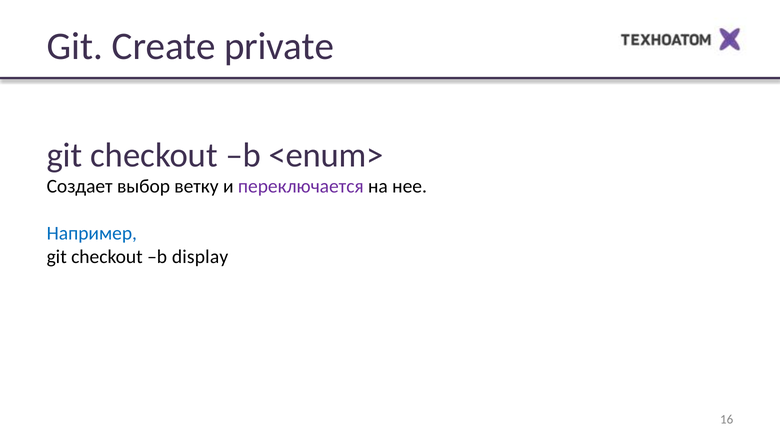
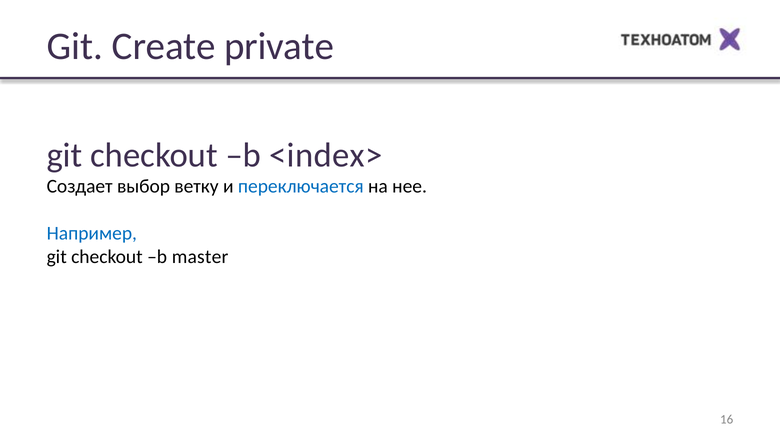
<enum>: <enum> -> <index> (326, 155)
переключается colour: purple -> blue (301, 186)
display: display -> master (200, 257)
